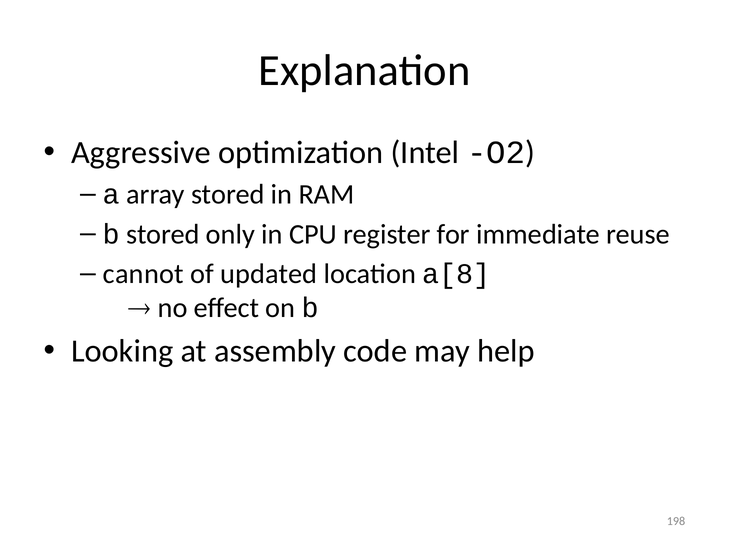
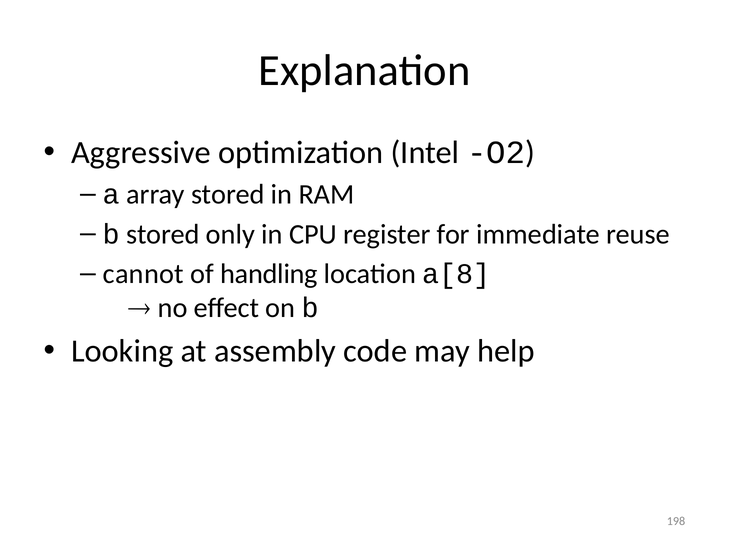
updated: updated -> handling (269, 274)
